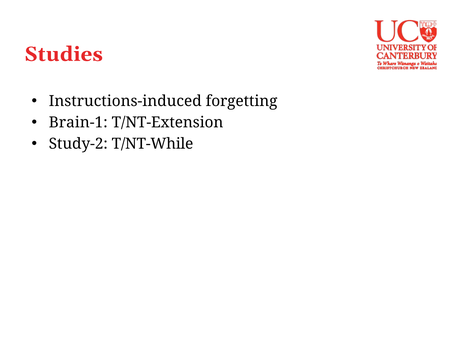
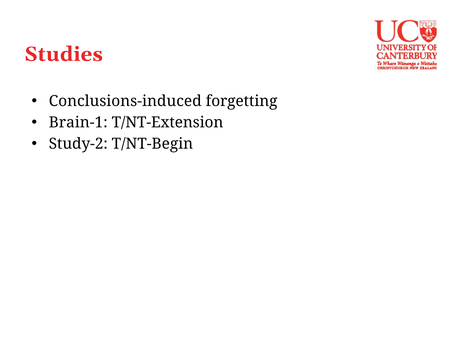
Instructions-induced: Instructions-induced -> Conclusions-induced (125, 101)
T/NT-While: T/NT-While -> T/NT-Begin (152, 144)
